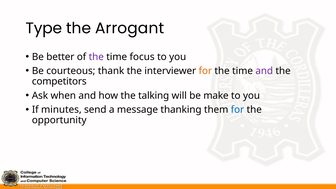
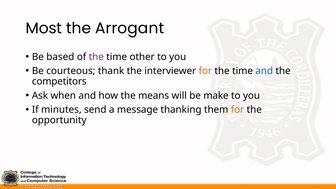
Type: Type -> Most (44, 28)
better: better -> based (60, 57)
focus: focus -> other (142, 57)
and colour: purple -> blue (264, 71)
talking: talking -> means (154, 96)
for colour: blue -> orange (237, 110)
